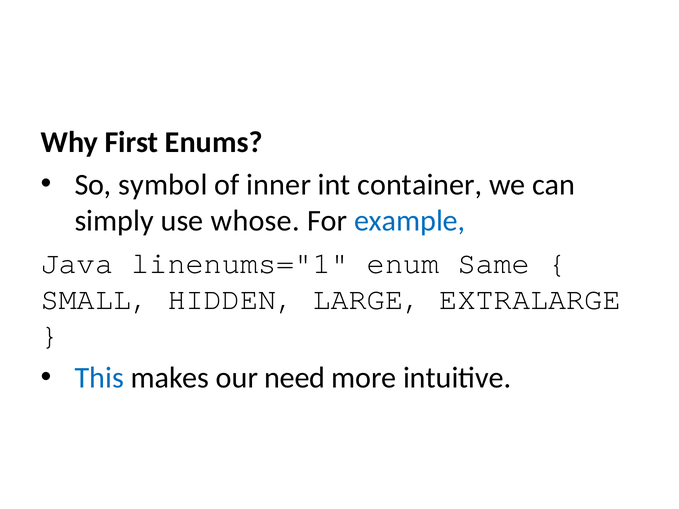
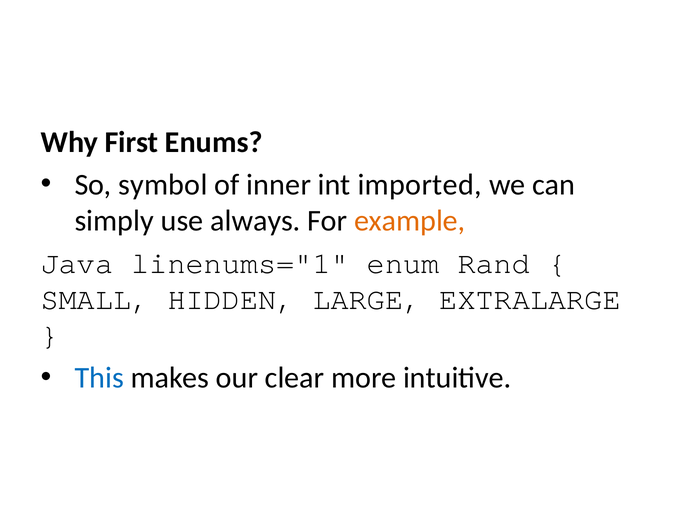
container: container -> imported (420, 185)
whose: whose -> always (255, 221)
example colour: blue -> orange (410, 221)
Same: Same -> Rand (494, 263)
need: need -> clear (295, 378)
